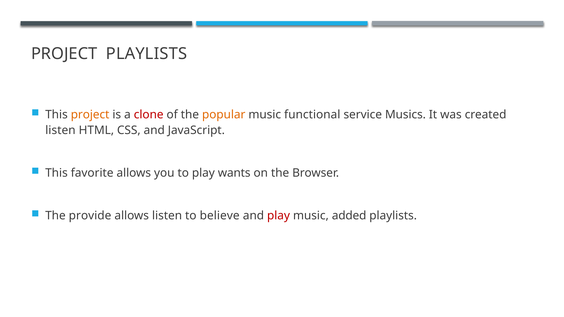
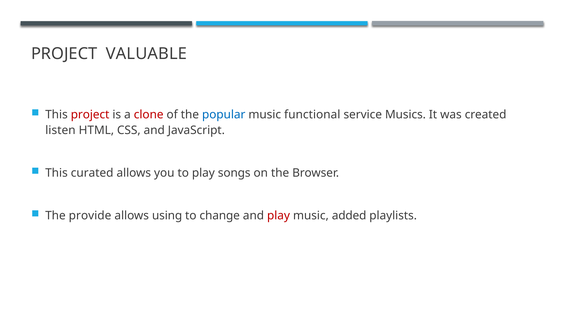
PROJECT PLAYLISTS: PLAYLISTS -> VALUABLE (146, 54)
project colour: orange -> red (90, 115)
popular colour: orange -> blue (224, 115)
favorite: favorite -> curated (92, 173)
wants: wants -> songs (234, 173)
allows listen: listen -> using (167, 216)
believe: believe -> change (220, 216)
